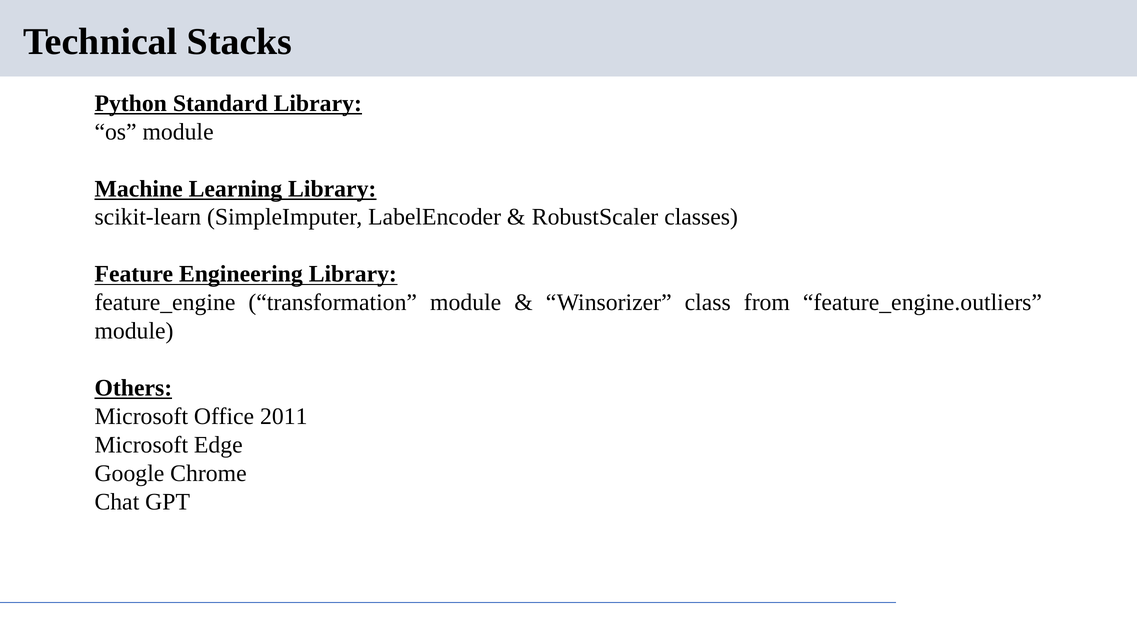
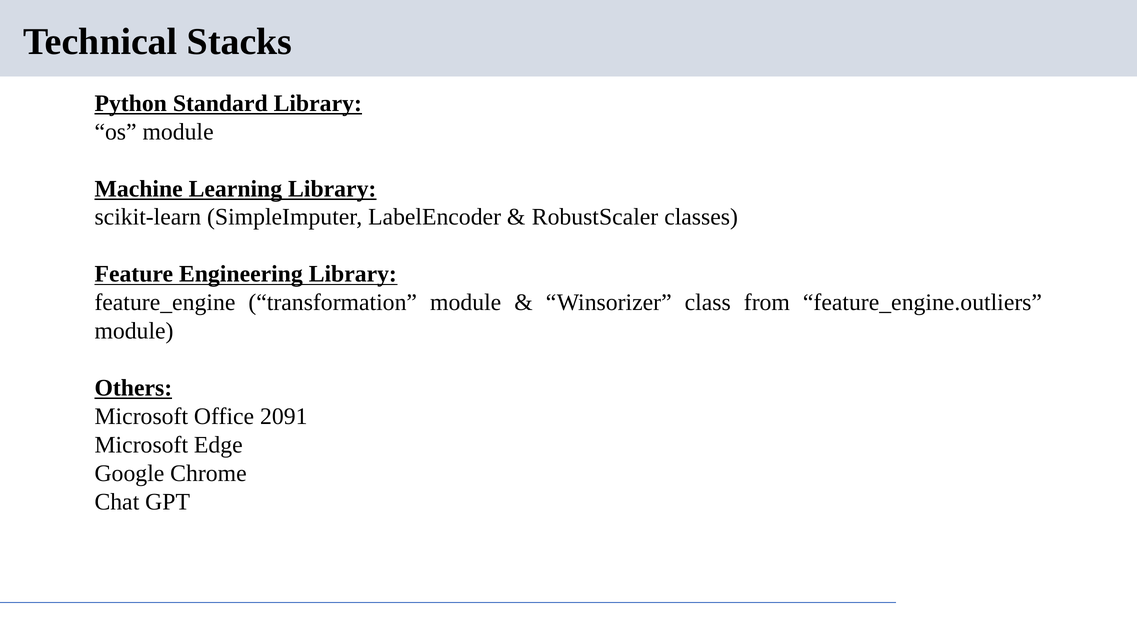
2011: 2011 -> 2091 (284, 416)
